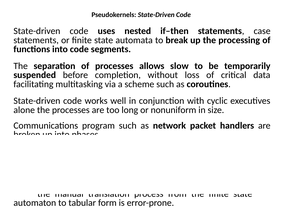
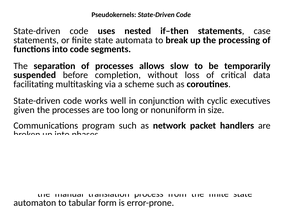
alone: alone -> given (24, 110)
